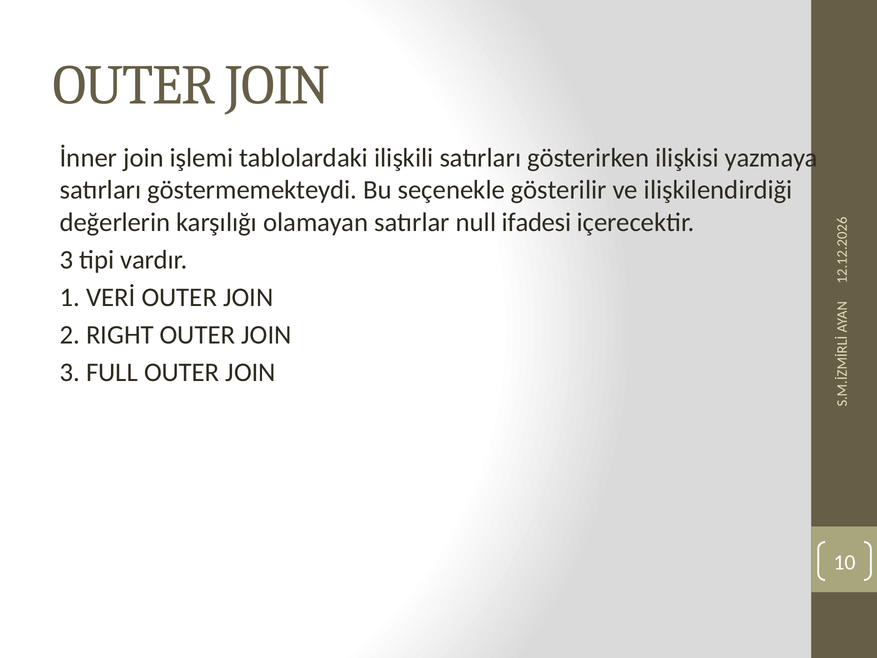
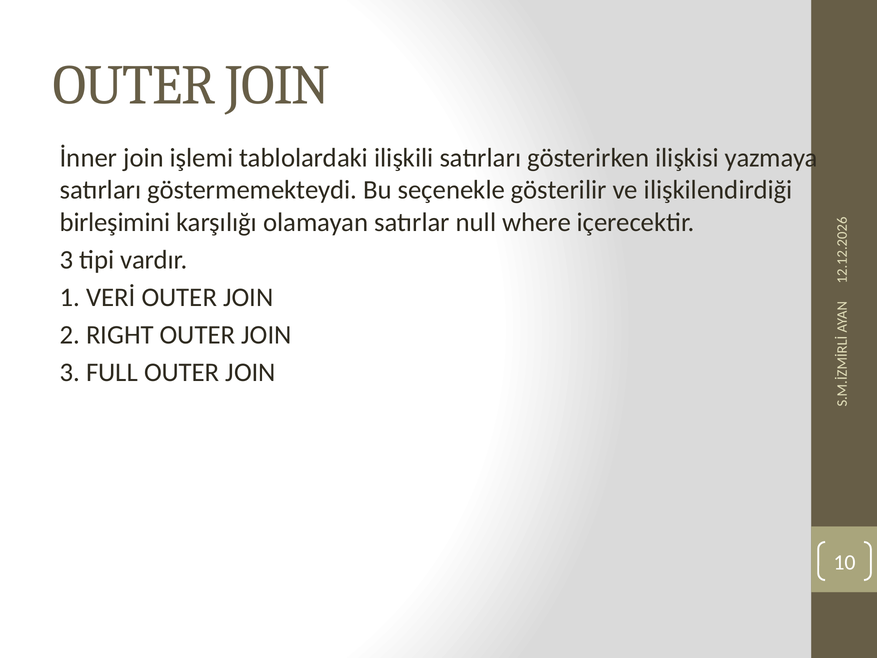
değerlerin: değerlerin -> birleşimini (115, 222)
ifadesi: ifadesi -> where (537, 222)
